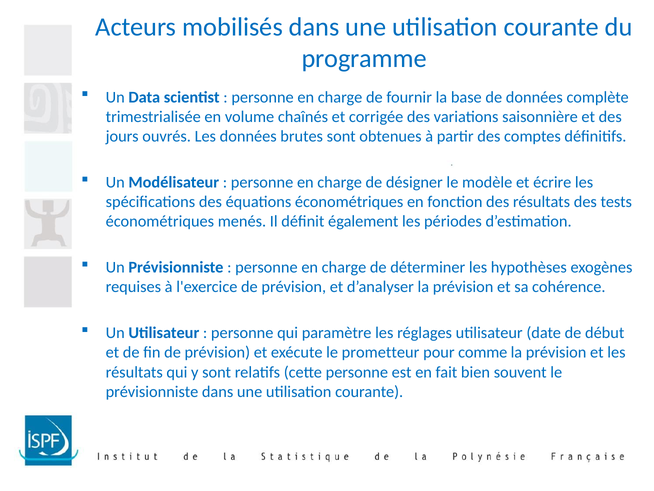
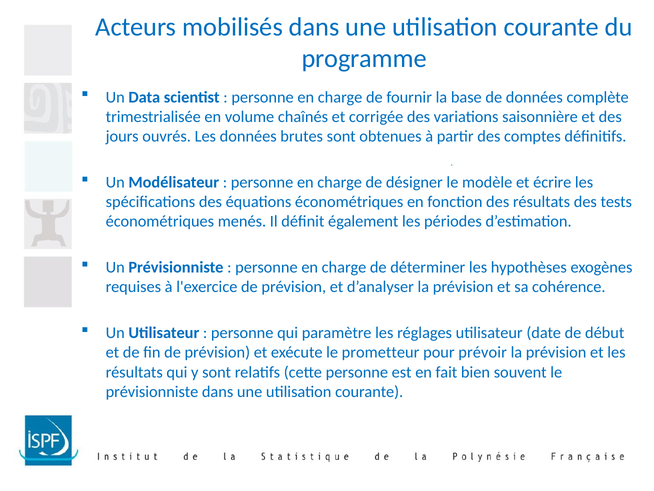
comme: comme -> prévoir (483, 352)
